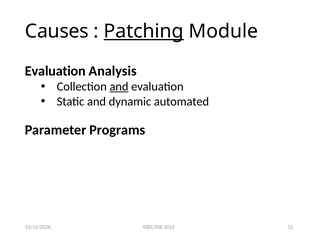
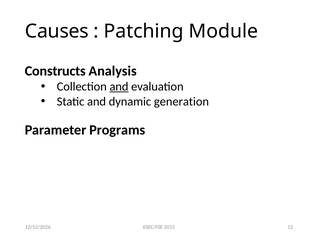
Patching underline: present -> none (144, 31)
Evaluation: Evaluation -> Constructs (55, 71)
automated: automated -> generation (181, 102)
